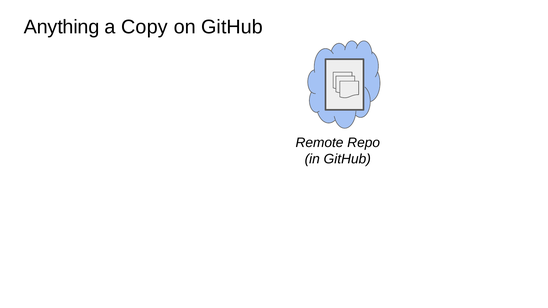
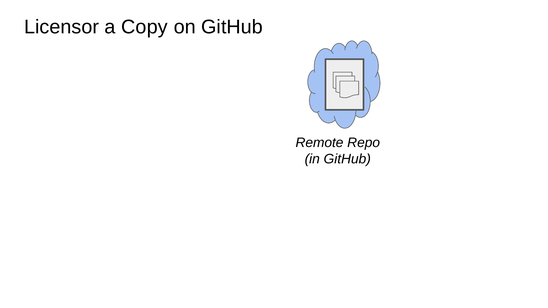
Anything: Anything -> Licensor (62, 27)
